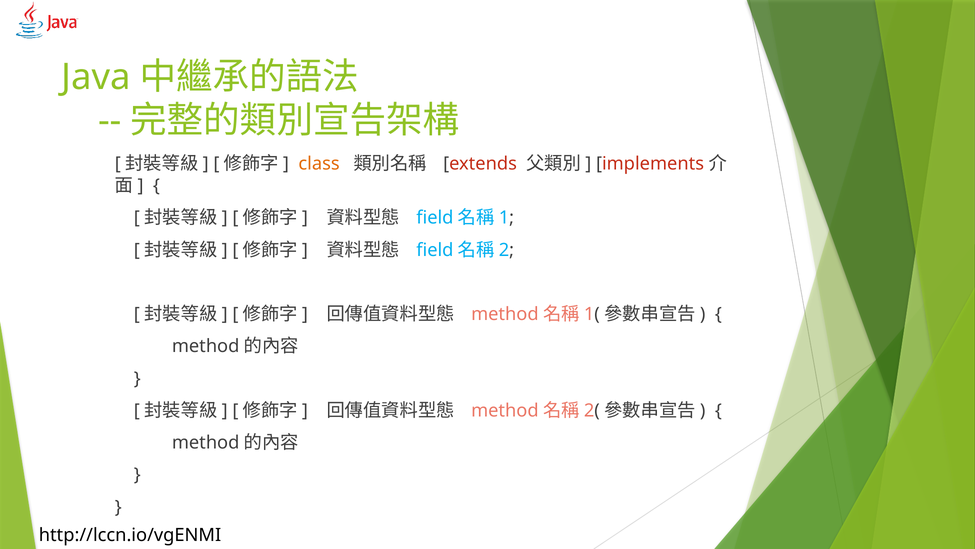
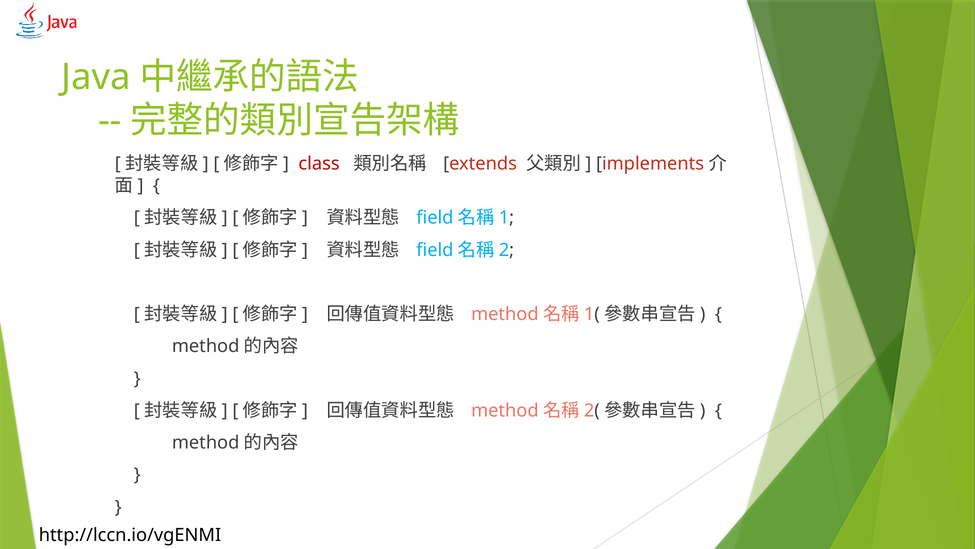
class colour: orange -> red (319, 164)
